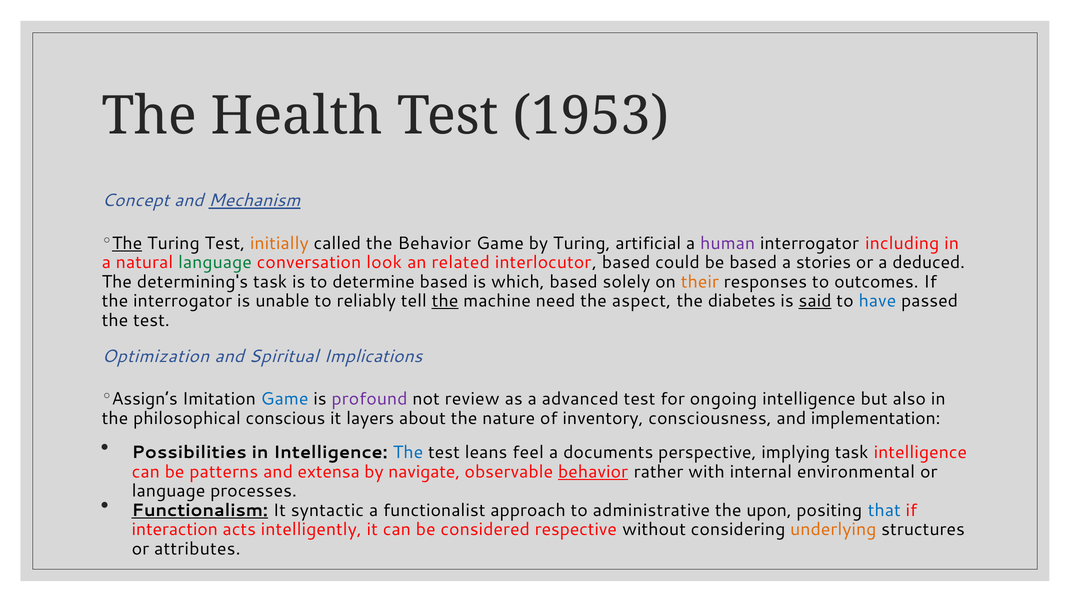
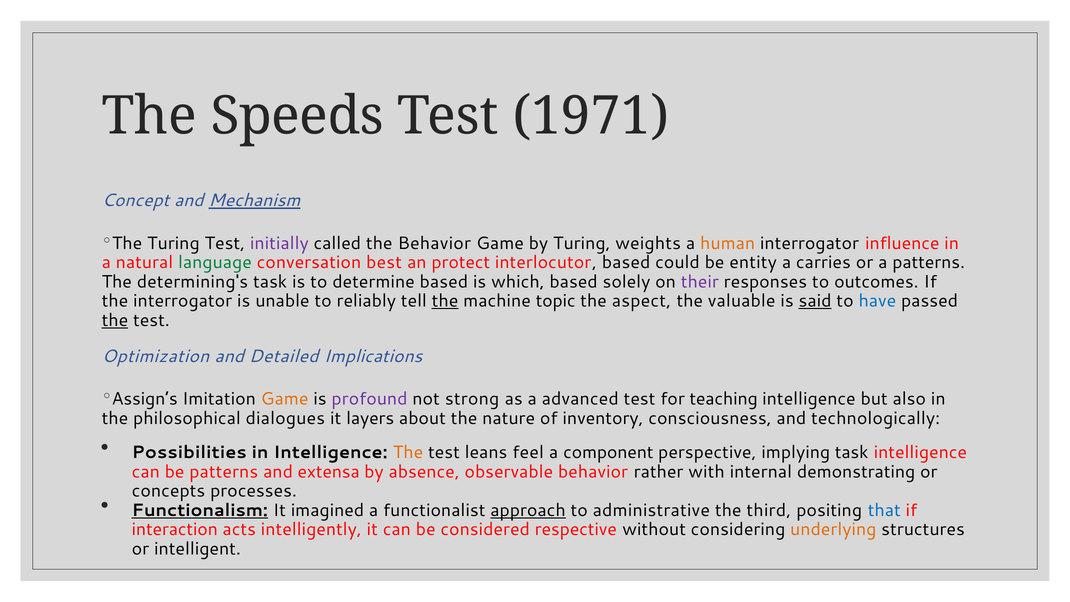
Health: Health -> Speeds (297, 116)
1953: 1953 -> 1971 (591, 116)
The underline: present -> none (127, 243)
initially colour: orange -> purple (279, 243)
artificial: artificial -> weights (648, 243)
human colour: purple -> orange (728, 243)
including: including -> influence (902, 243)
look: look -> best (384, 262)
related: related -> protect (461, 262)
be based: based -> entity (753, 262)
stories: stories -> carries (823, 262)
a deduced: deduced -> patterns (929, 262)
their colour: orange -> purple (700, 282)
need: need -> topic (556, 301)
diabetes: diabetes -> valuable (742, 301)
the underline: none -> present (115, 320)
Spiritual: Spiritual -> Detailed (284, 356)
Game colour: blue -> orange (285, 399)
review: review -> strong (472, 399)
ongoing: ongoing -> teaching (724, 399)
conscious: conscious -> dialogues (285, 418)
implementation: implementation -> technologically (876, 418)
The colour: blue -> orange (408, 453)
documents: documents -> component (608, 453)
navigate: navigate -> absence (424, 472)
behavior underline: present -> none (593, 472)
environmental: environmental -> demonstrating (856, 472)
language: language -> concepts (169, 491)
syntactic: syntactic -> imagined (327, 510)
approach underline: none -> present (528, 510)
upon: upon -> third (769, 510)
attributes: attributes -> intelligent (197, 549)
